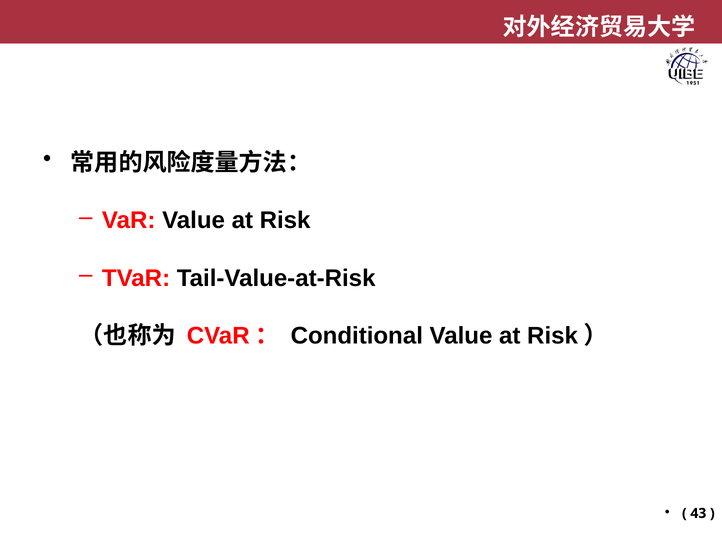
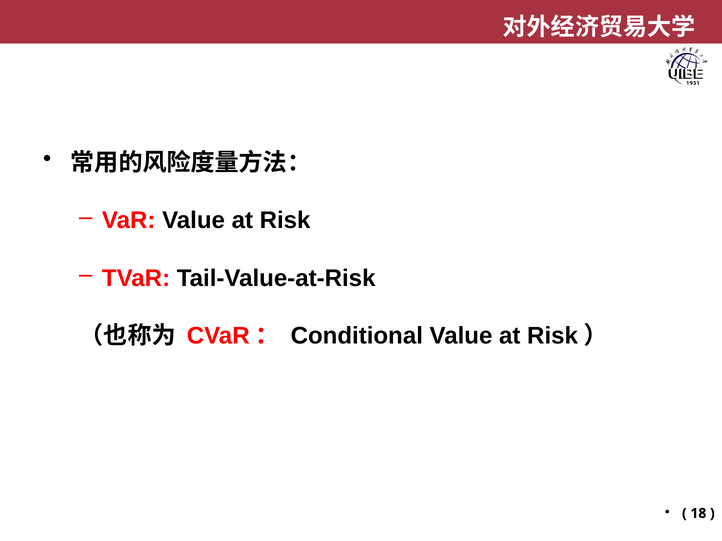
43: 43 -> 18 (698, 514)
